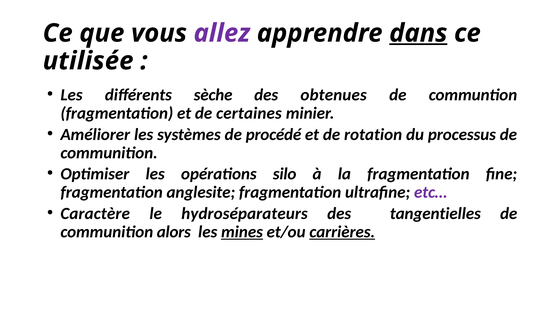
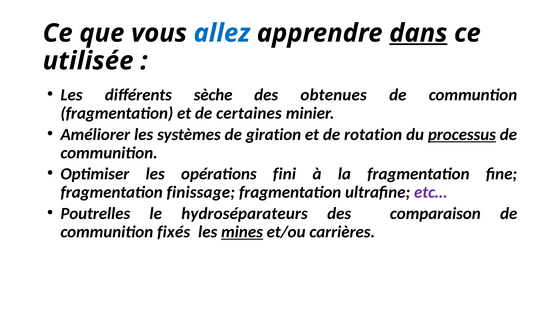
allez colour: purple -> blue (222, 33)
procédé: procédé -> giration (274, 135)
processus underline: none -> present (462, 135)
silo: silo -> fini (284, 174)
anglesite: anglesite -> finissage (201, 192)
Caractère: Caractère -> Poutrelles (95, 214)
tangentielles: tangentielles -> comparaison (435, 214)
alors: alors -> fixés (174, 232)
carrières underline: present -> none (342, 232)
